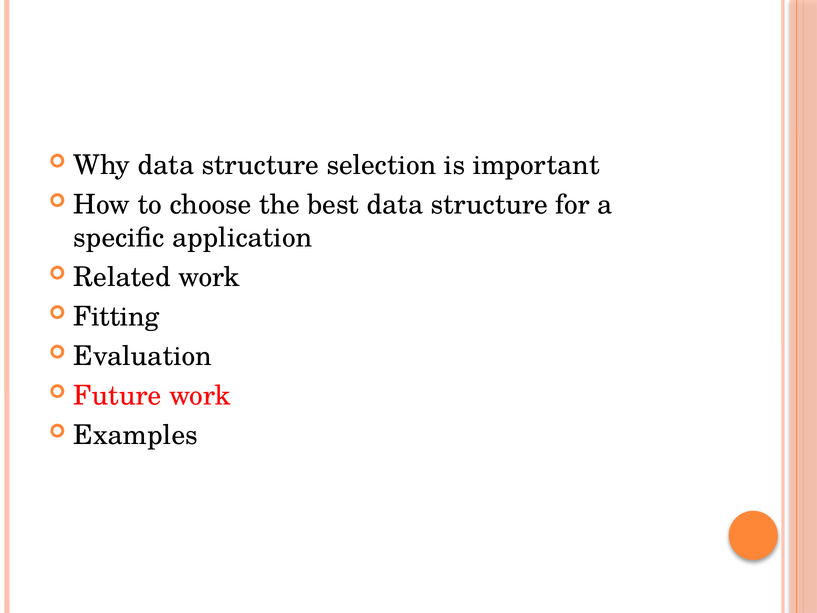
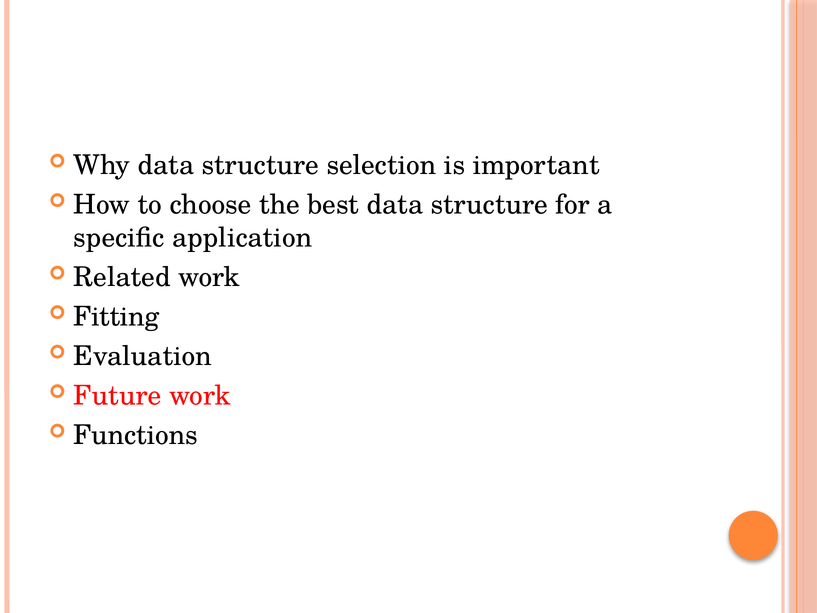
Examples: Examples -> Functions (136, 435)
